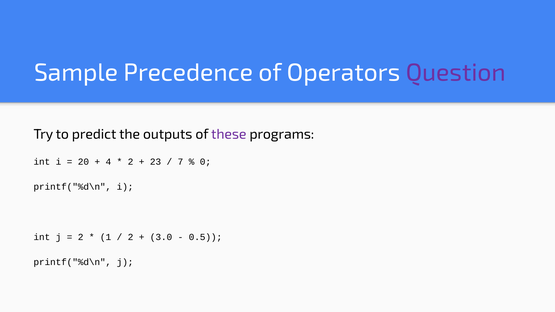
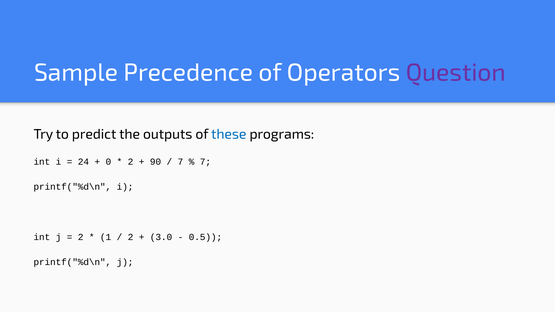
these colour: purple -> blue (229, 134)
20: 20 -> 24 (83, 162)
4: 4 -> 0 (108, 162)
23: 23 -> 90 (156, 162)
0: 0 -> 7 (205, 162)
